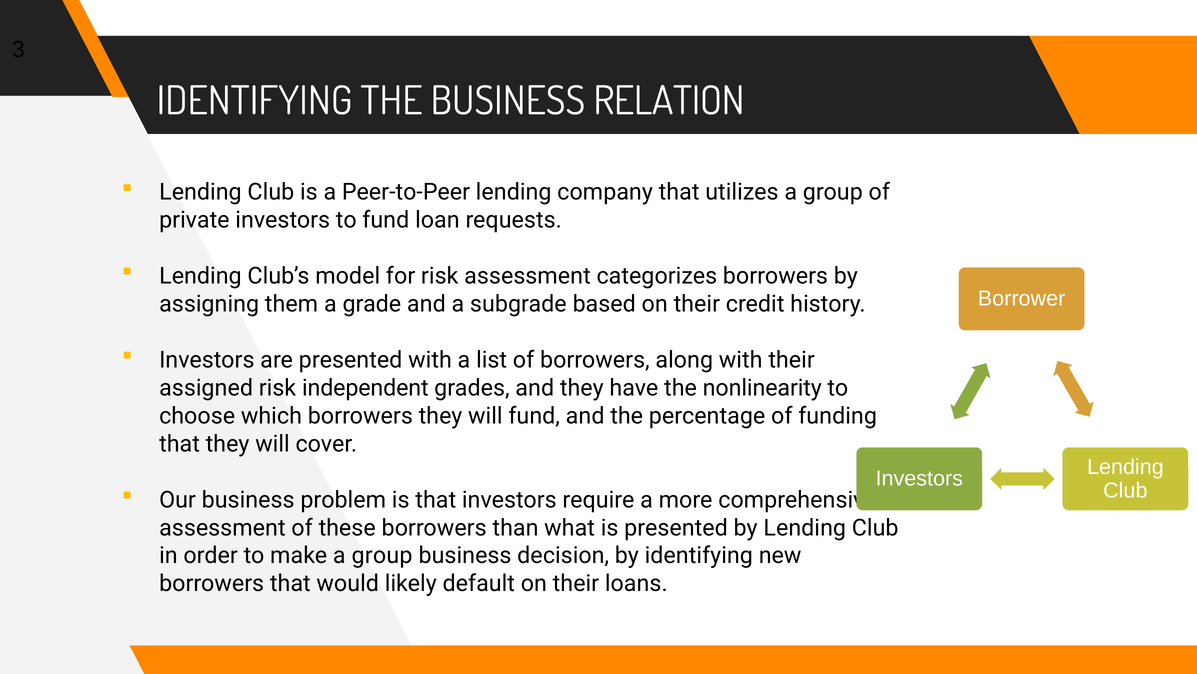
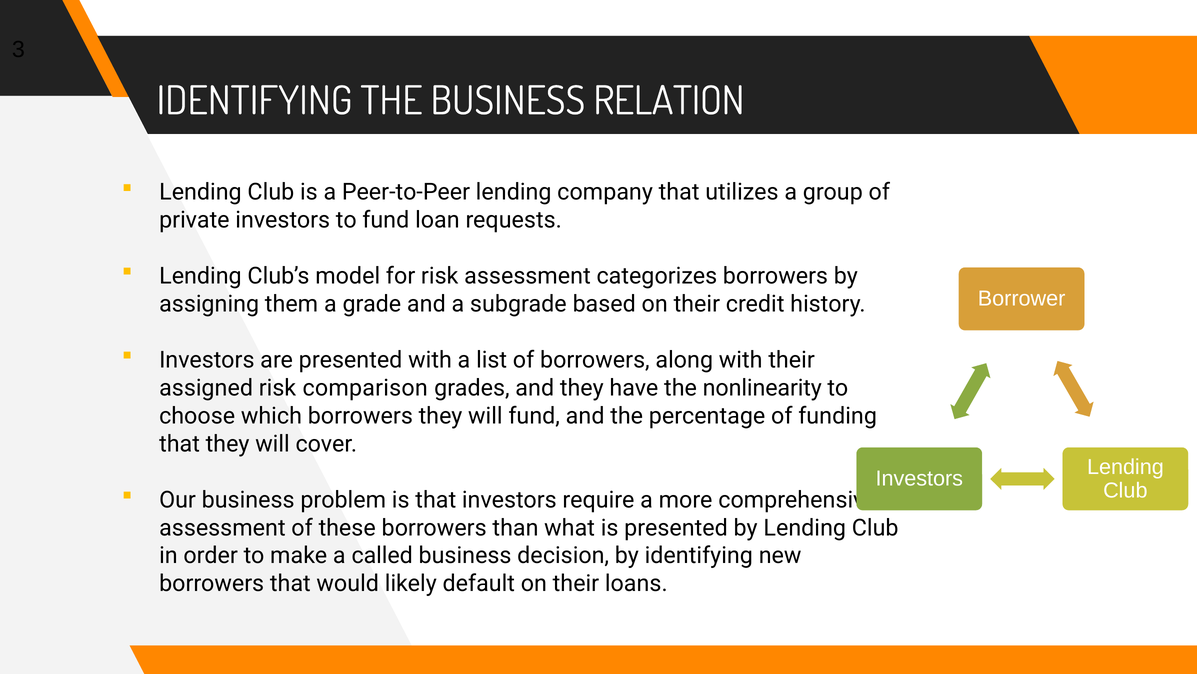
independent: independent -> comparison (365, 388)
make a group: group -> called (382, 555)
